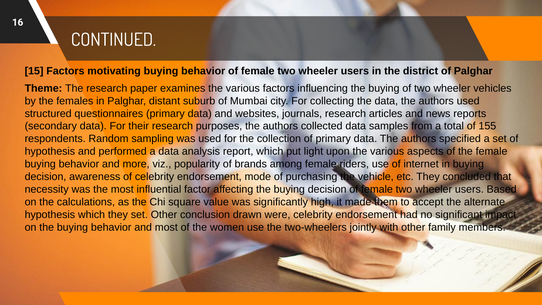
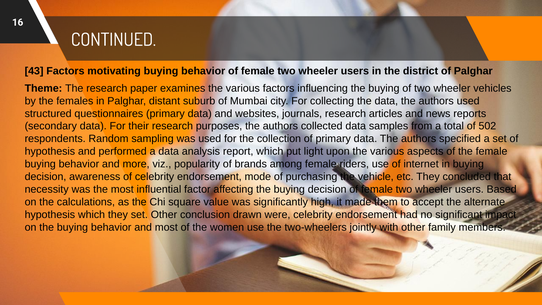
15: 15 -> 43 (34, 71)
155: 155 -> 502 (487, 126)
